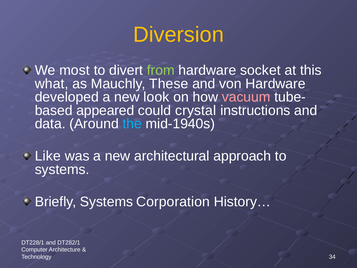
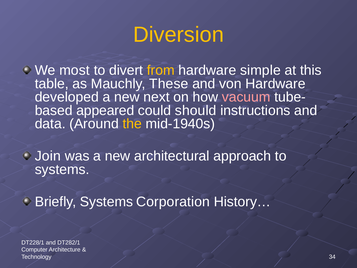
from colour: light green -> yellow (161, 70)
socket: socket -> simple (260, 70)
what: what -> table (52, 84)
look: look -> next (156, 97)
crystal: crystal -> should (196, 110)
the colour: light blue -> yellow (132, 124)
Like: Like -> Join (48, 156)
